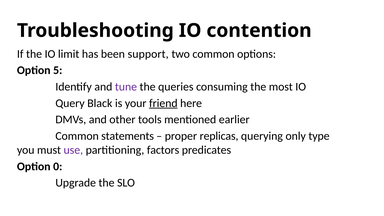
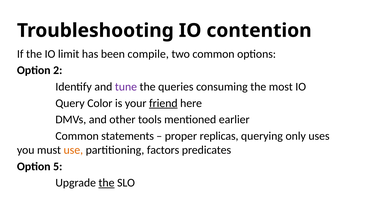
support: support -> compile (148, 54)
5: 5 -> 2 (58, 70)
Black: Black -> Color (100, 103)
type: type -> uses (319, 136)
use colour: purple -> orange (73, 150)
0: 0 -> 5 (58, 166)
the underline: none -> present (107, 183)
